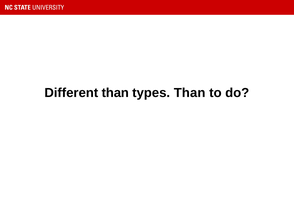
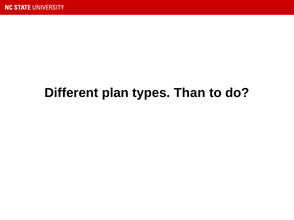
Different than: than -> plan (115, 93)
